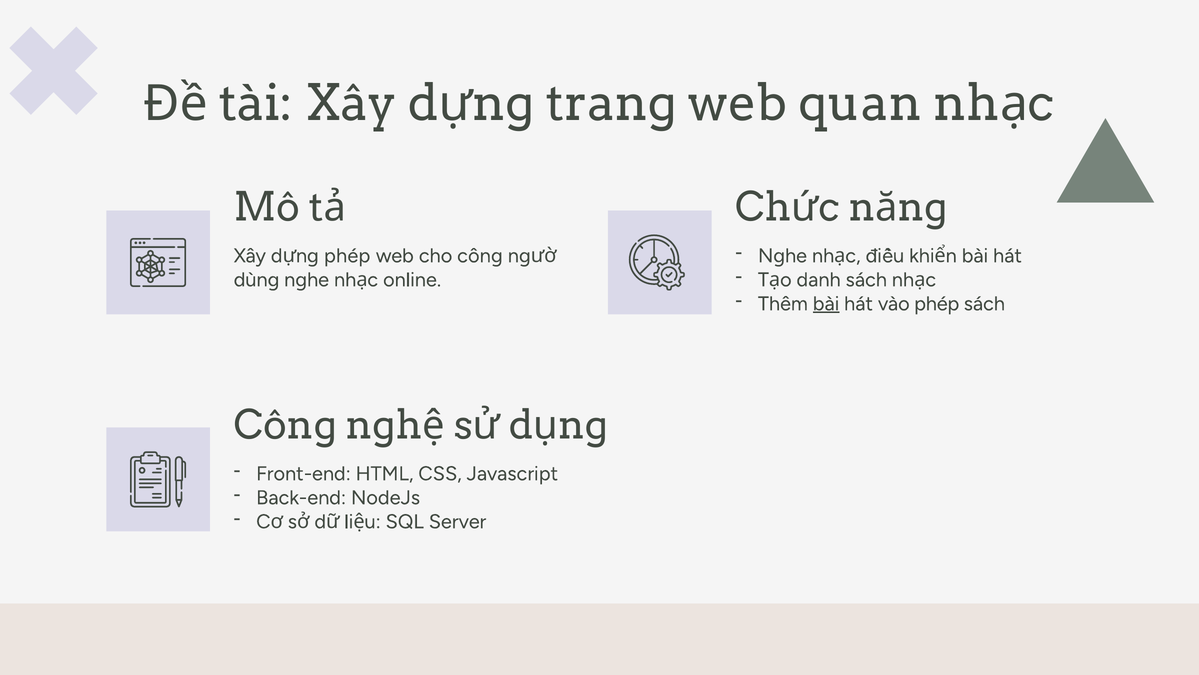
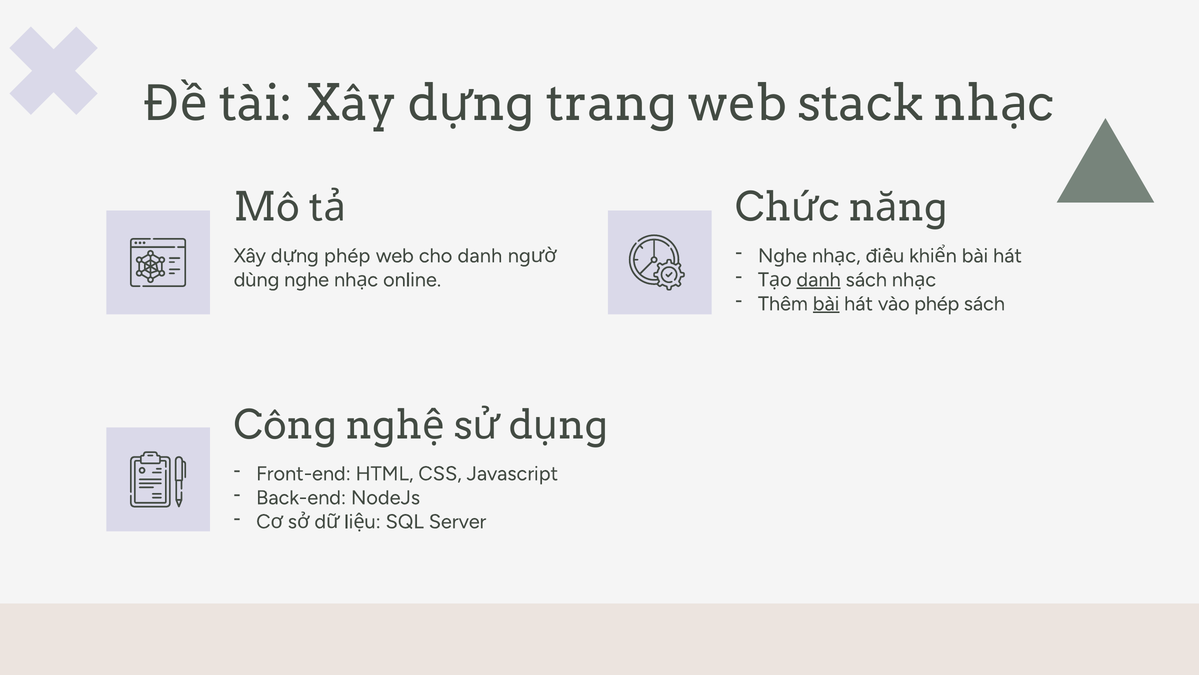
quan: quan -> stack (861, 104)
cho công: công -> danh (480, 256)
danh underline: none -> present (819, 280)
